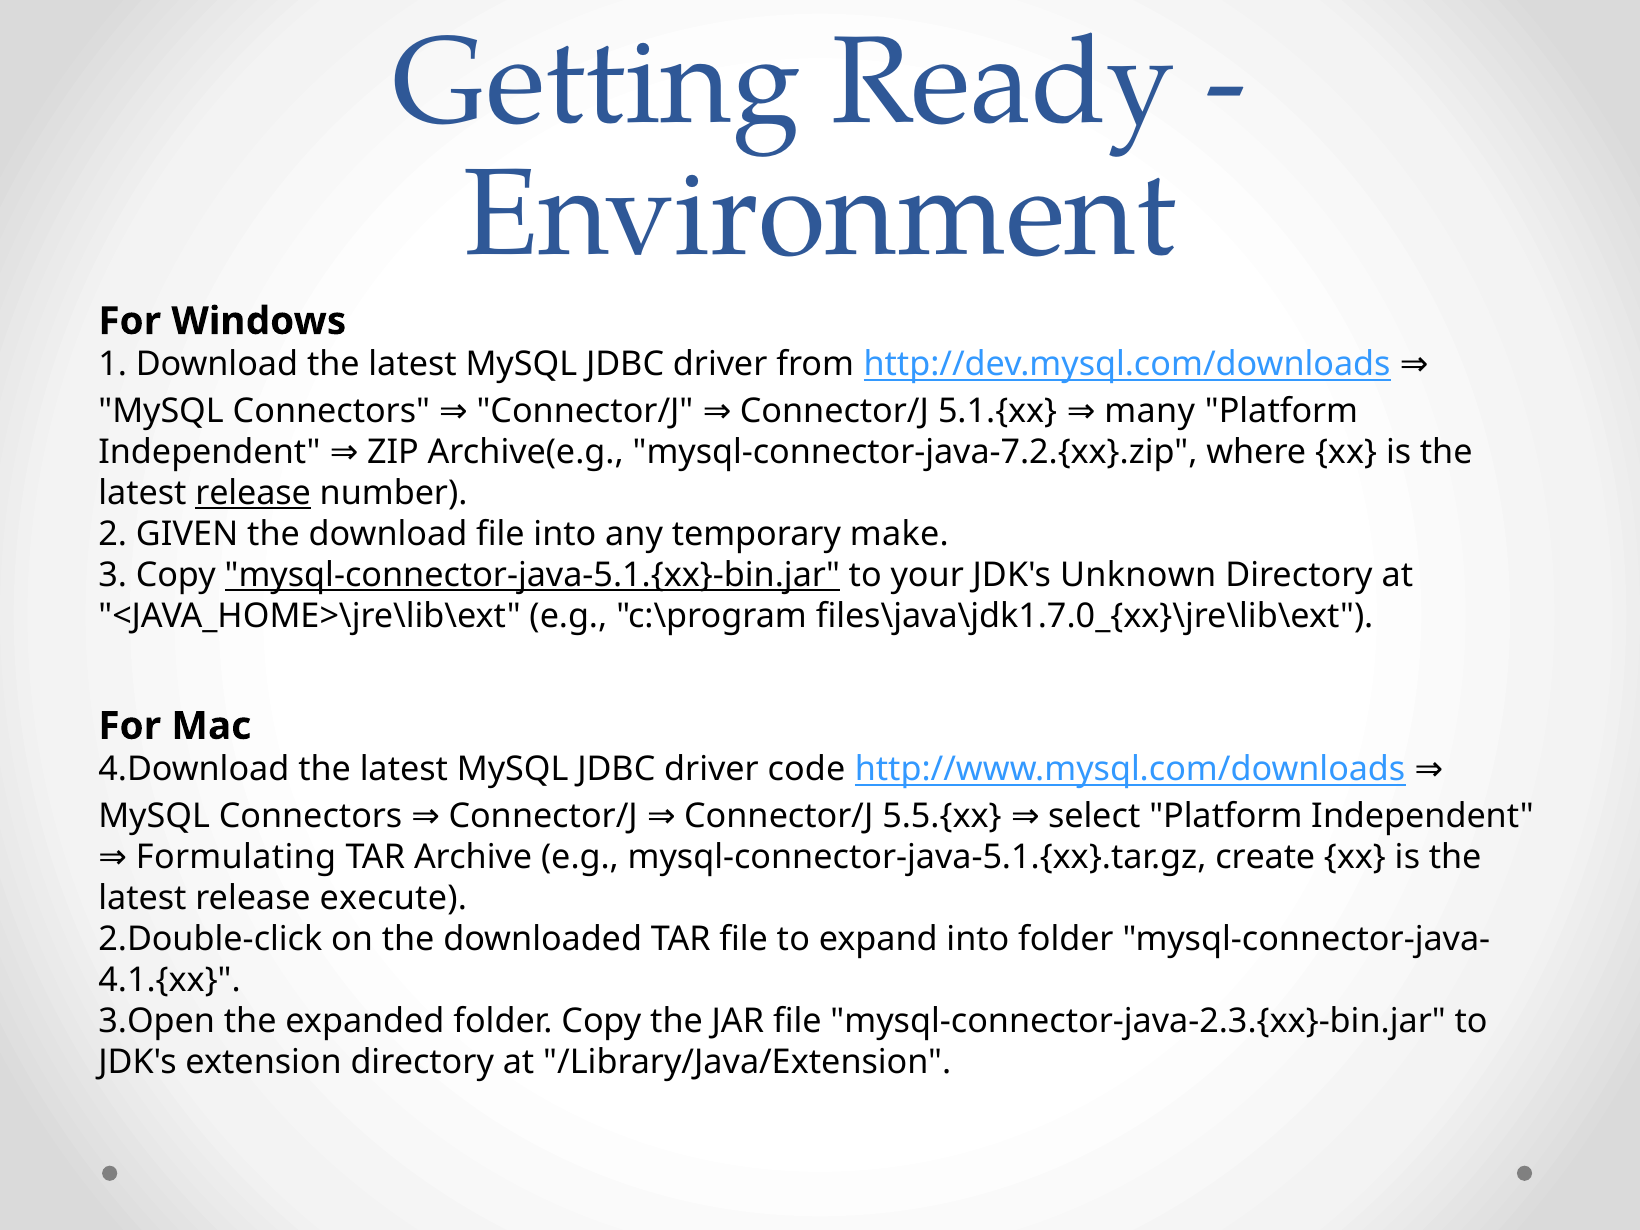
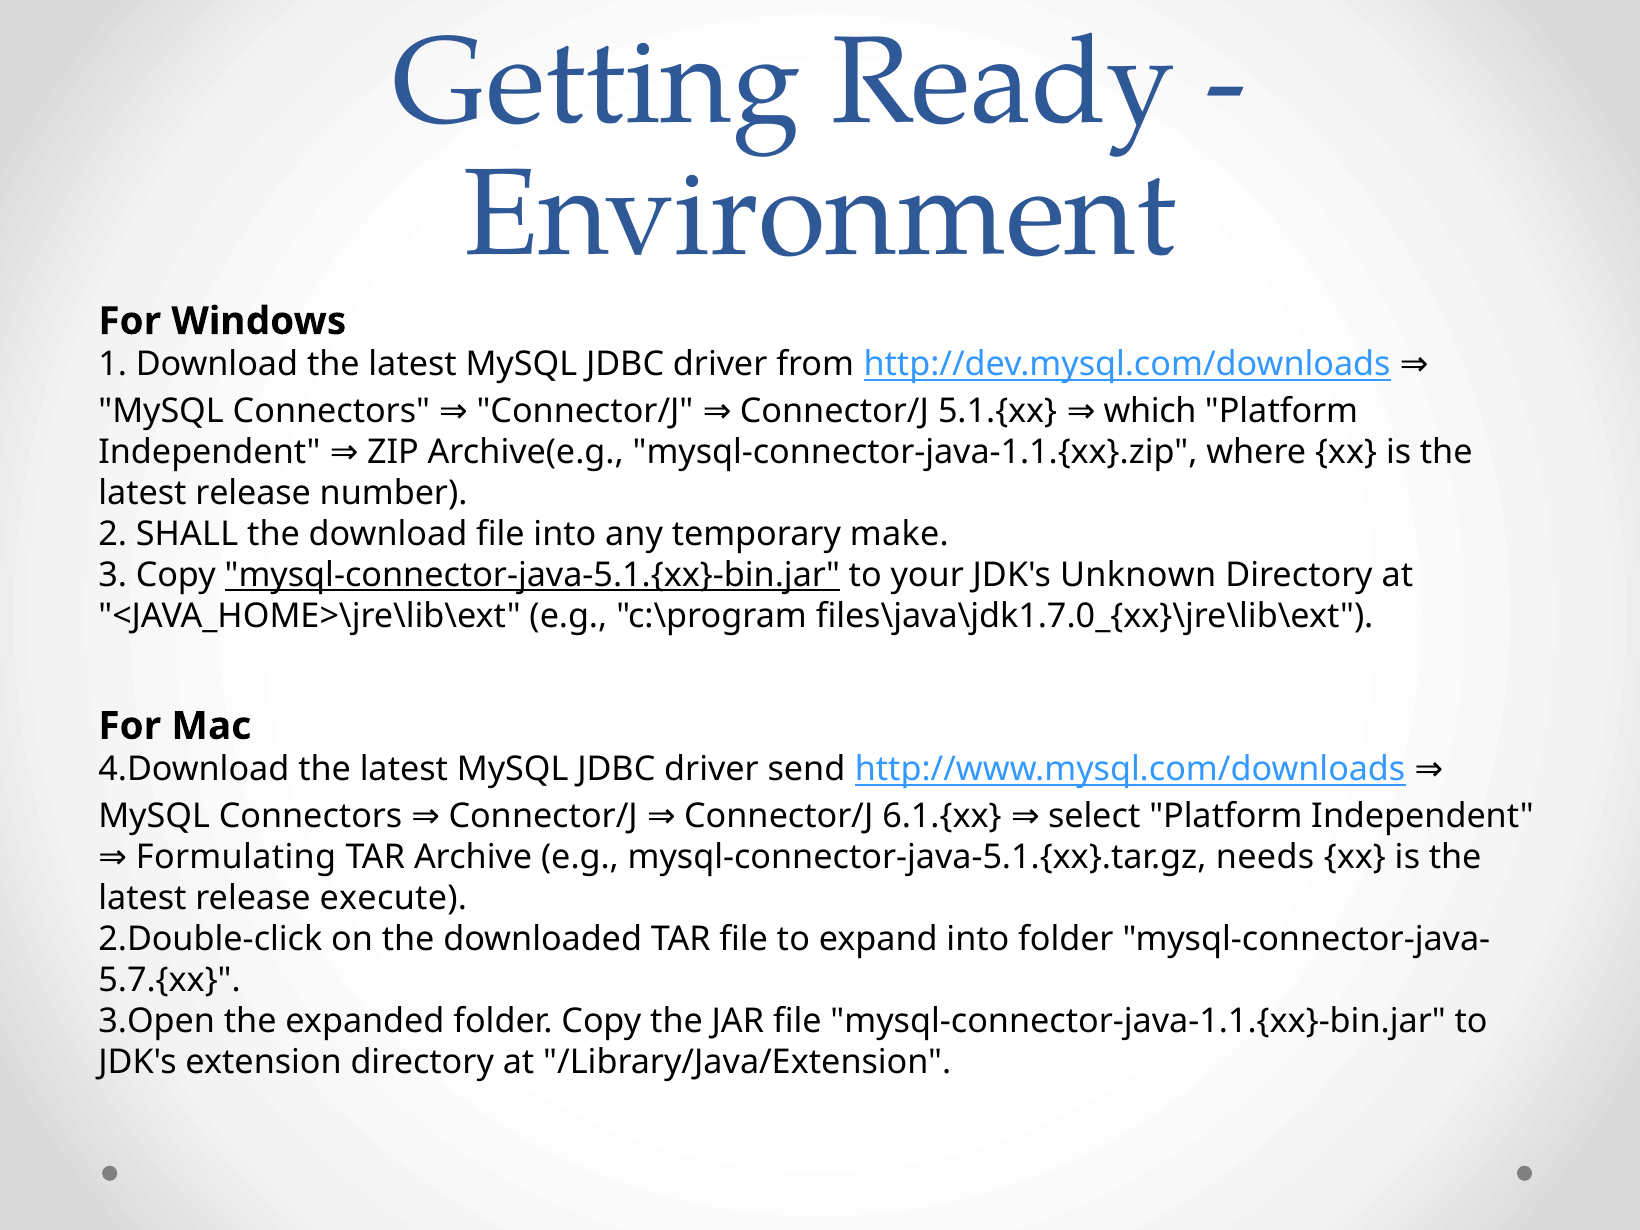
many: many -> which (1150, 411)
mysql-connector-java-7.2.{xx}.zip: mysql-connector-java-7.2.{xx}.zip -> mysql-connector-java-1.1.{xx}.zip (915, 452)
release underline: present -> none (253, 493)
GIVEN: GIVEN -> SHALL (187, 534)
code: code -> send (806, 770)
5.5.{xx: 5.5.{xx -> 6.1.{xx (942, 816)
create: create -> needs (1265, 857)
4.1.{xx: 4.1.{xx -> 5.7.{xx (170, 980)
mysql-connector-java-2.3.{xx}-bin.jar: mysql-connector-java-2.3.{xx}-bin.jar -> mysql-connector-java-1.1.{xx}-bin.jar (1138, 1021)
